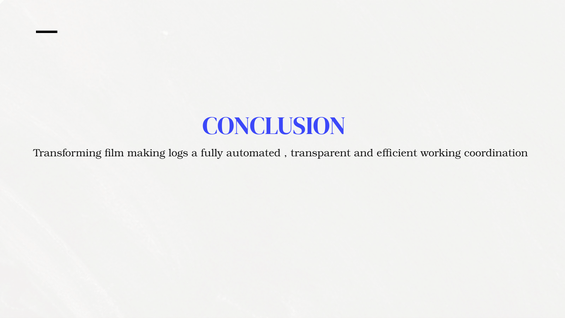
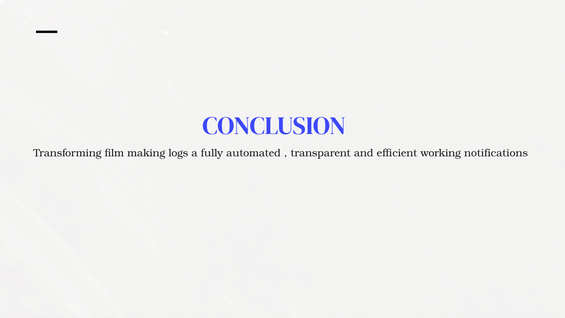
coordination: coordination -> notifications (496, 153)
